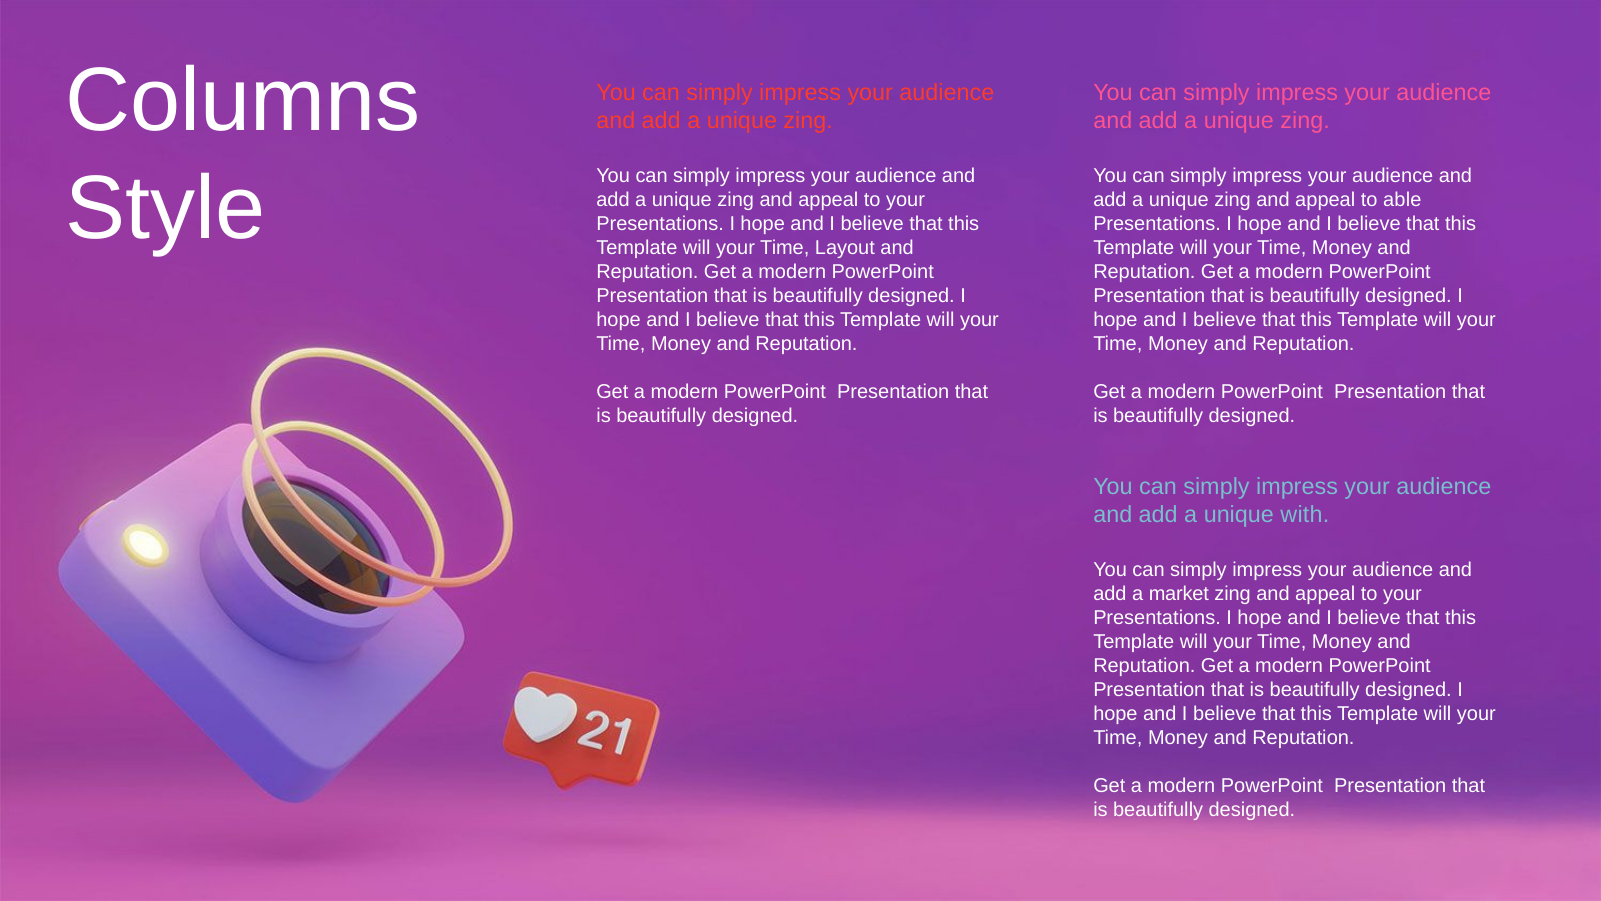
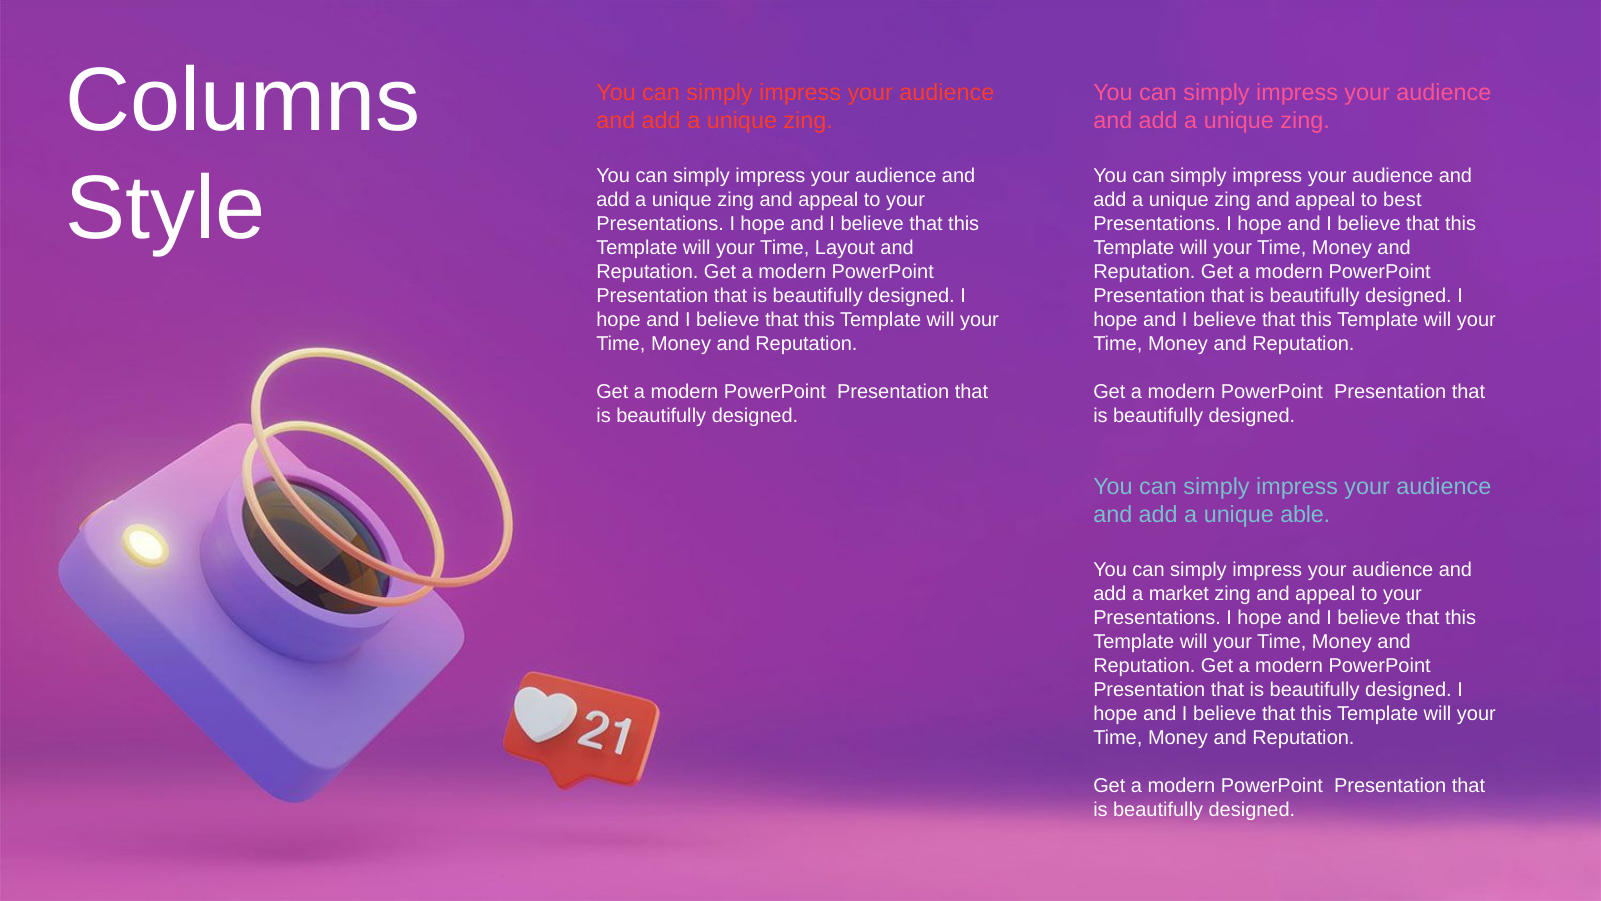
able: able -> best (1402, 200)
with: with -> able (1305, 515)
